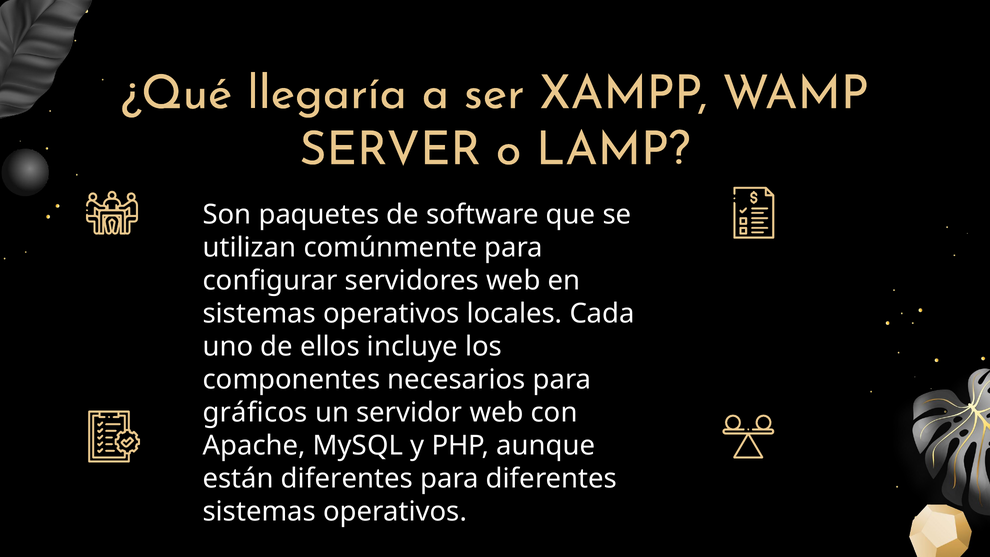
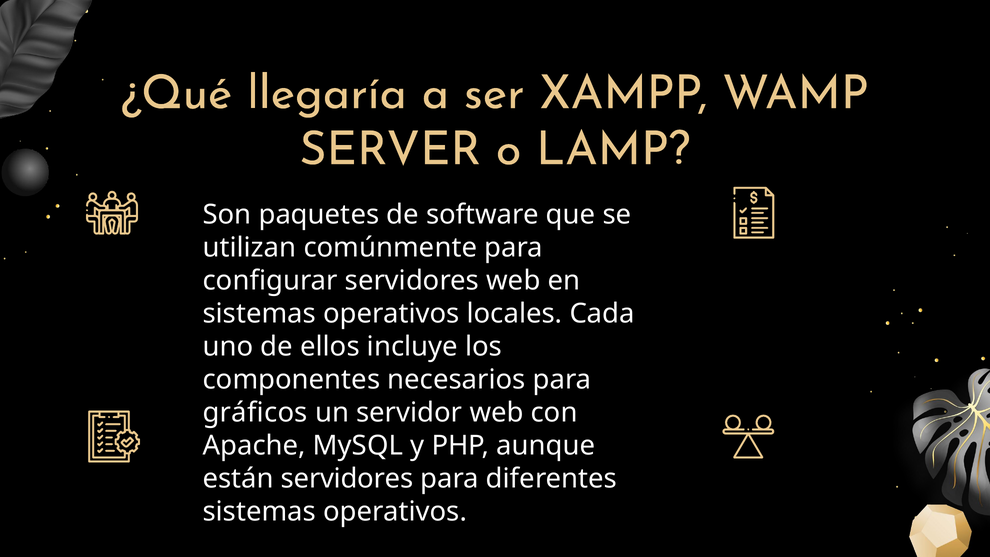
están diferentes: diferentes -> servidores (347, 479)
